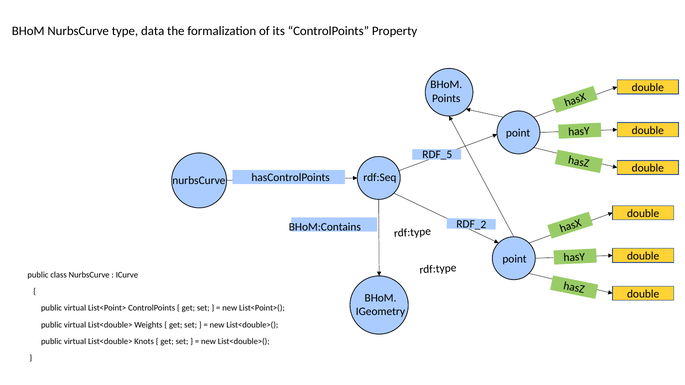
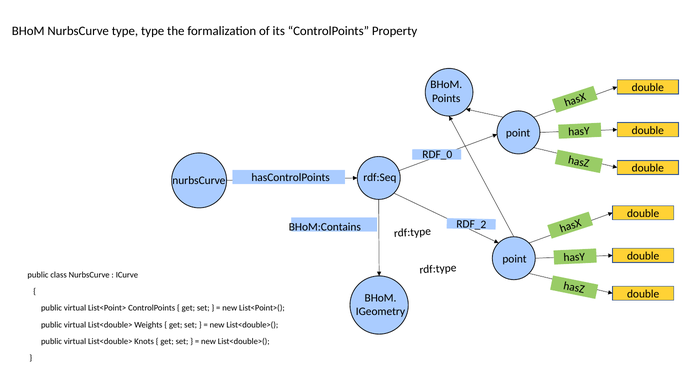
type data: data -> type (153, 31)
RDF_5: RDF_5 -> RDF_0 (437, 155)
